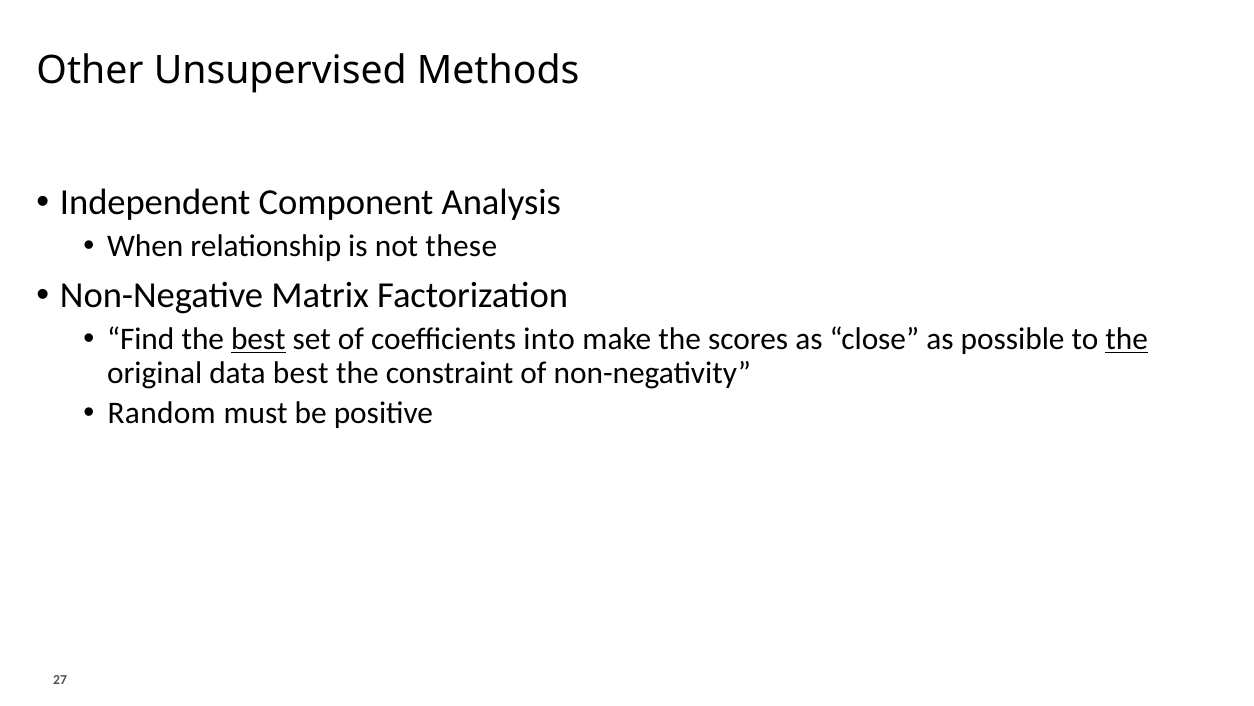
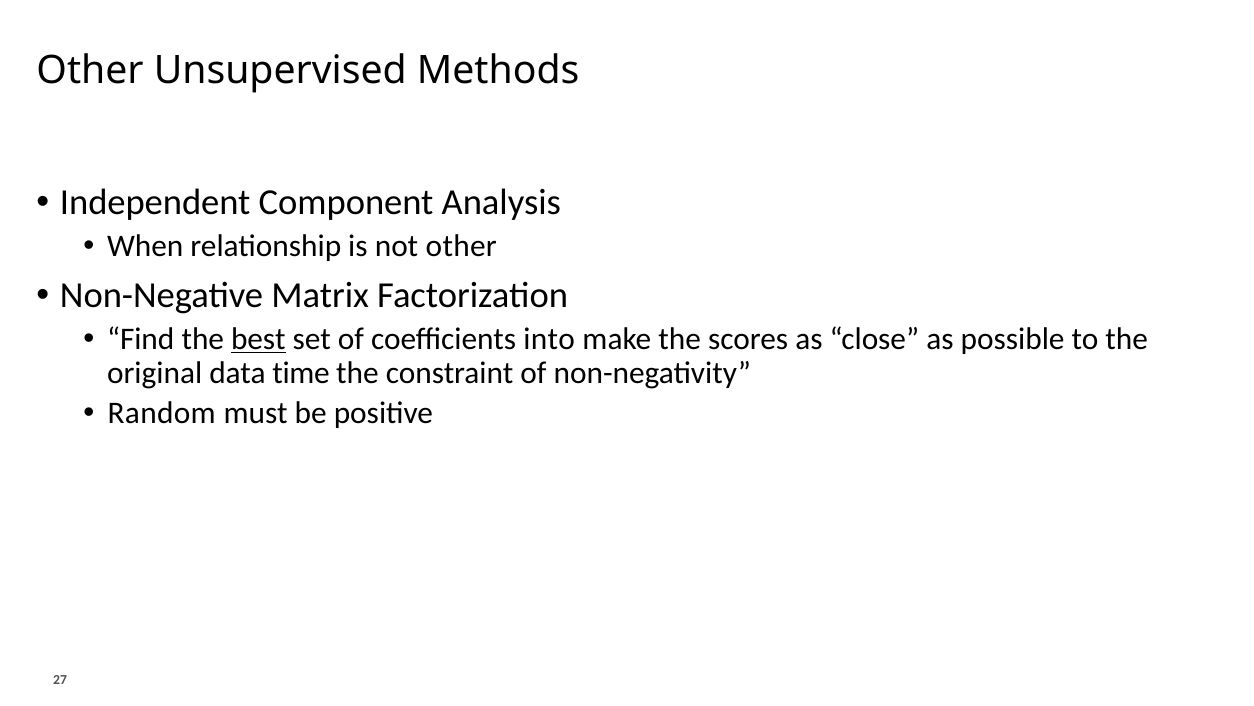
not these: these -> other (461, 246)
the underline: present -> none (1127, 339)
data best: best -> time (301, 373)
